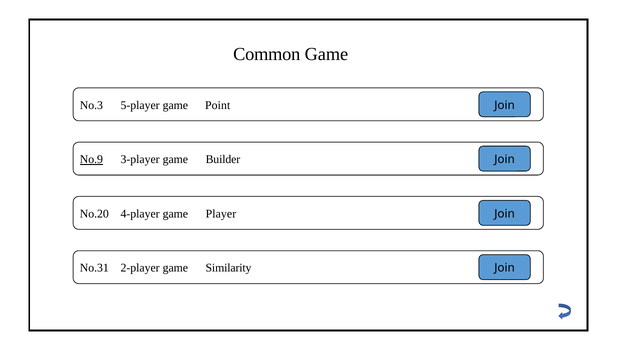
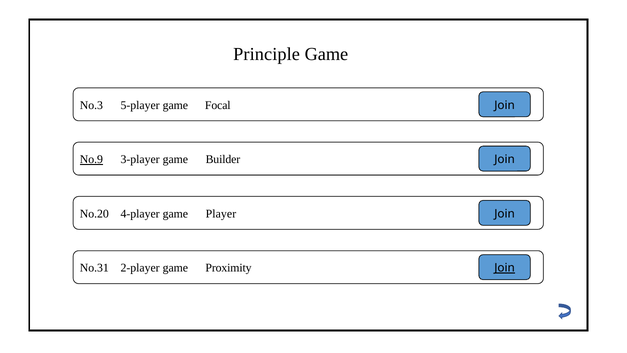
Common: Common -> Principle (267, 54)
Point: Point -> Focal (218, 105)
Similarity: Similarity -> Proximity (229, 268)
Join underline: none -> present (505, 268)
